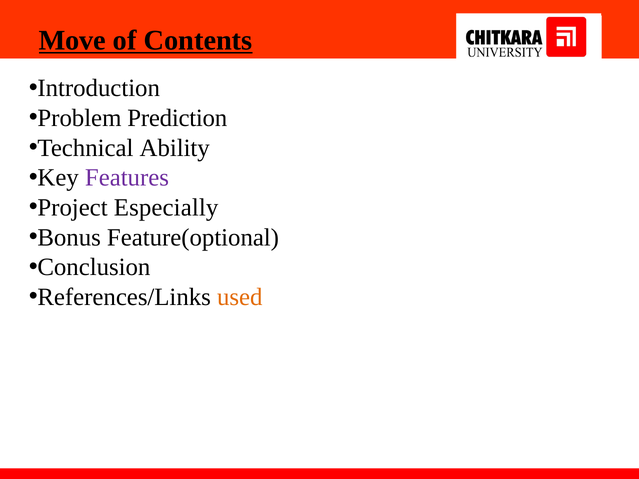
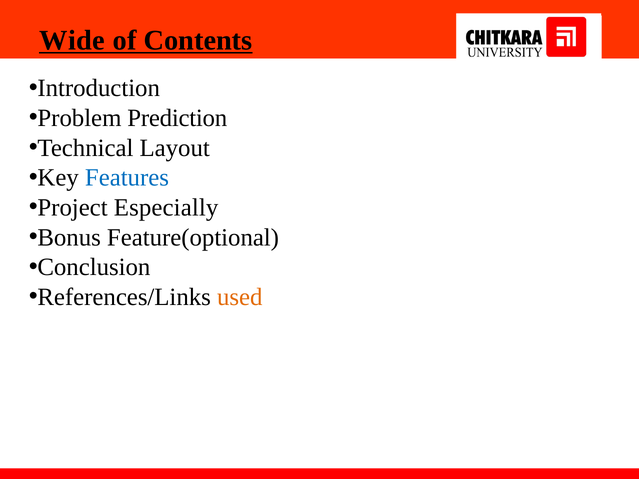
Move: Move -> Wide (72, 40)
Ability: Ability -> Layout (175, 148)
Features colour: purple -> blue (127, 178)
